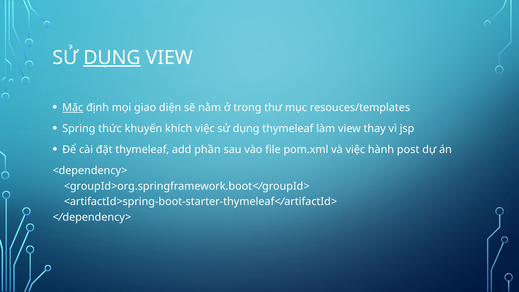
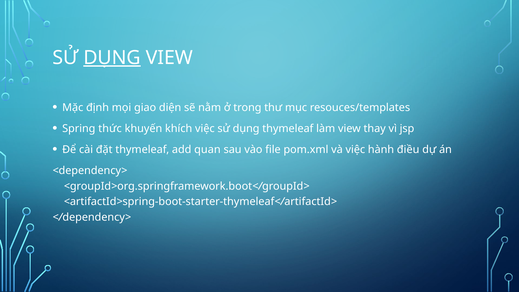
Mặc underline: present -> none (73, 108)
phần: phần -> quan (207, 150)
post: post -> điều (408, 150)
